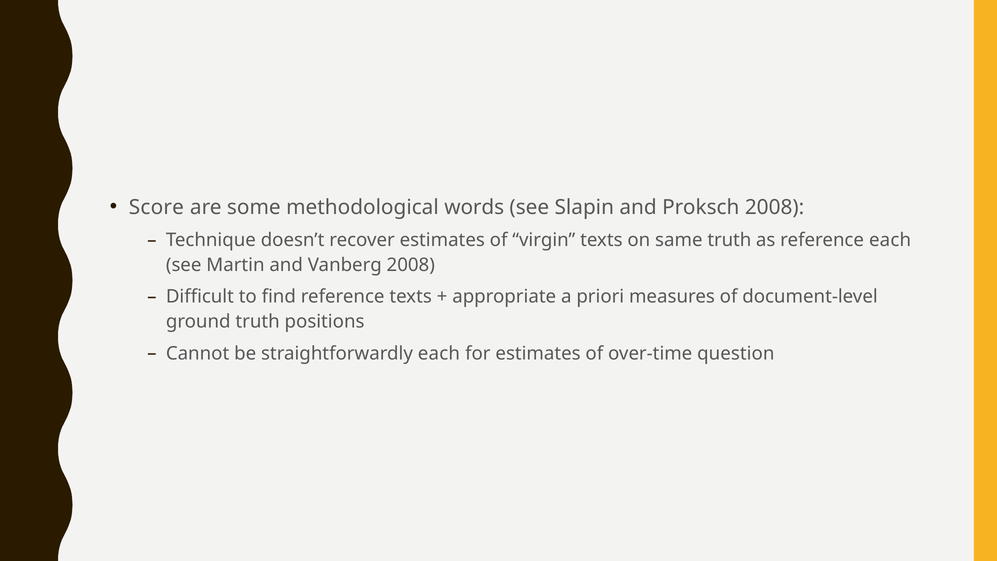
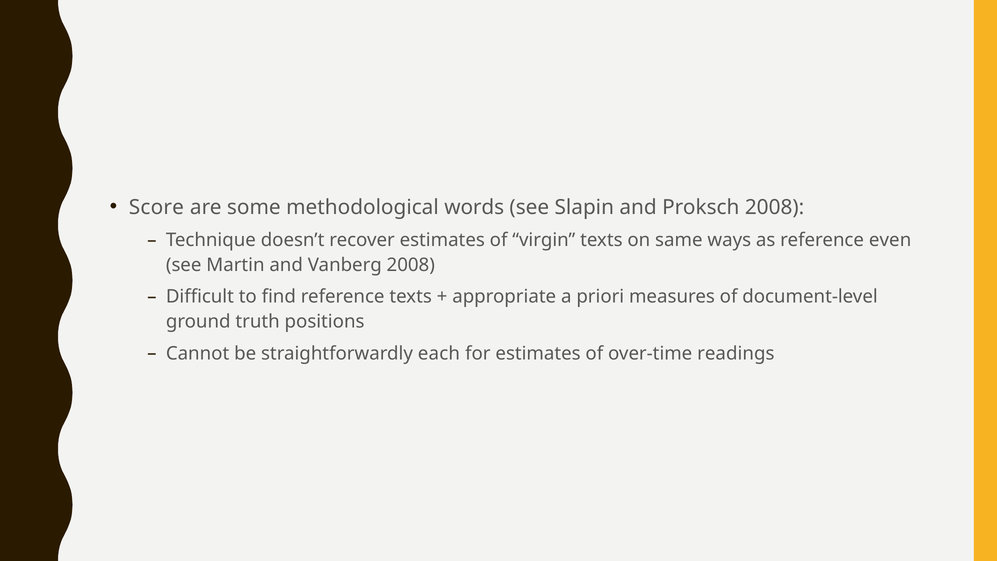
same truth: truth -> ways (729, 240)
reference each: each -> even (890, 240)
question: question -> readings (736, 353)
